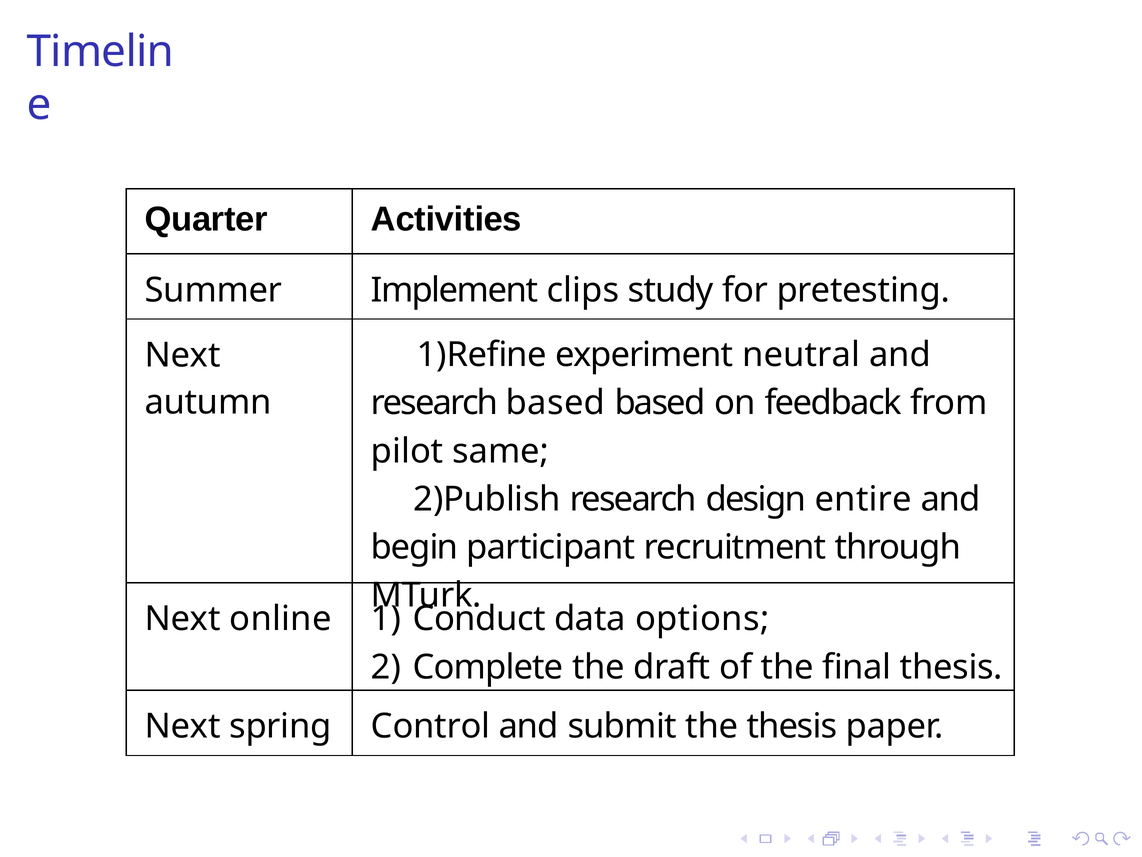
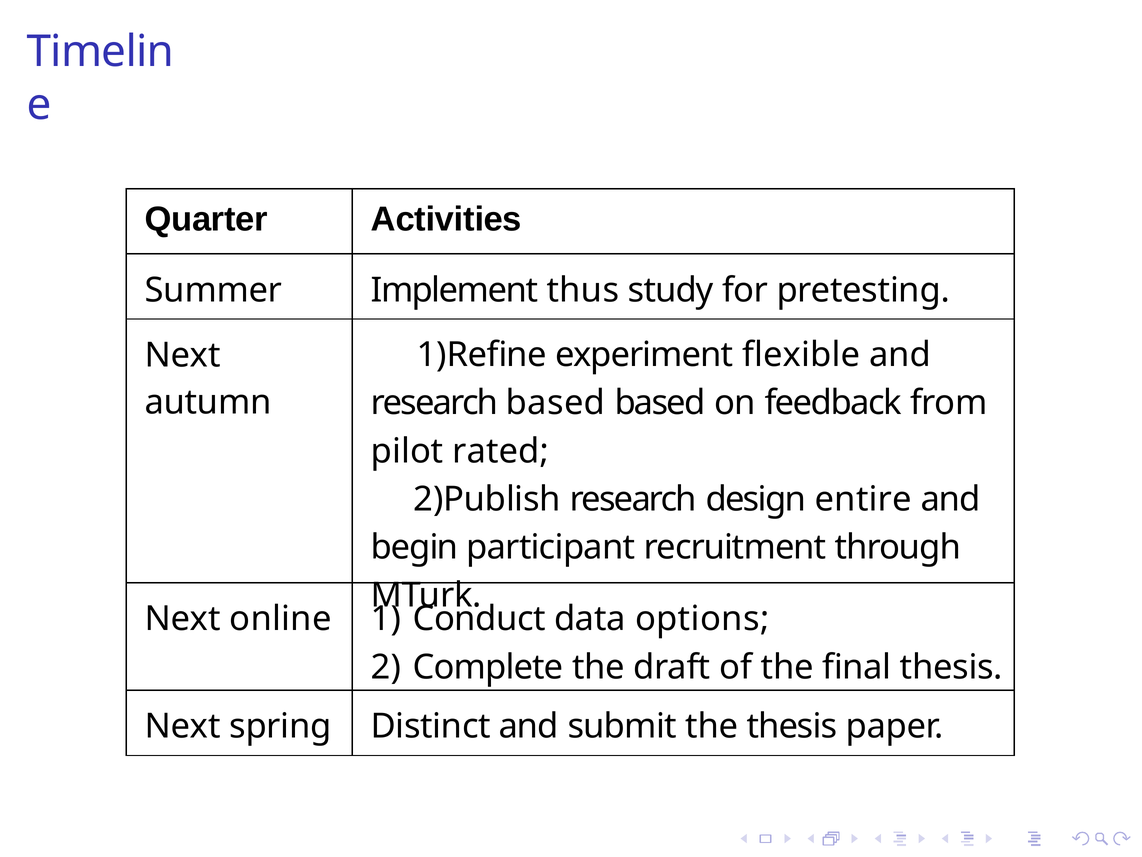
clips: clips -> thus (583, 290)
neutral: neutral -> flexible (801, 355)
same: same -> rated (501, 451)
Control: Control -> Distinct (431, 727)
